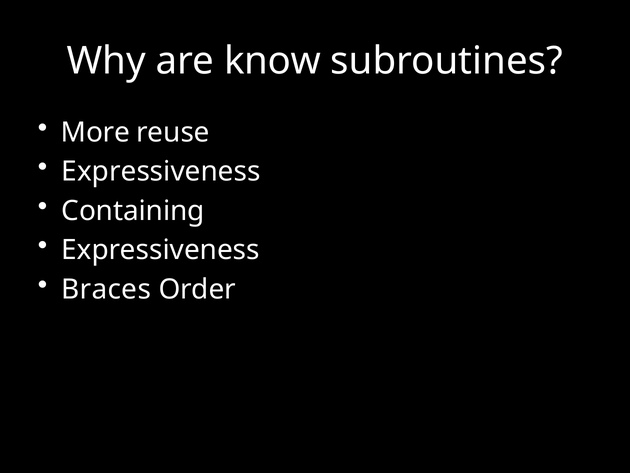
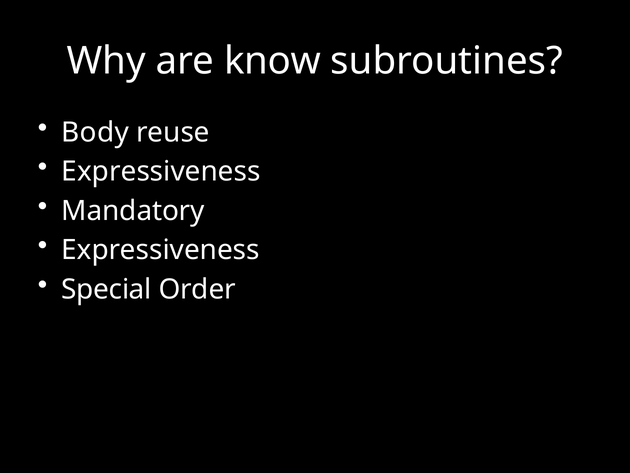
More: More -> Body (95, 132)
Containing: Containing -> Mandatory (133, 211)
Braces: Braces -> Special (106, 289)
